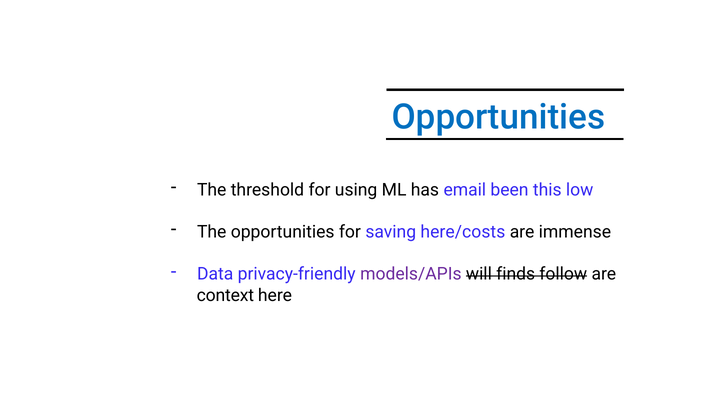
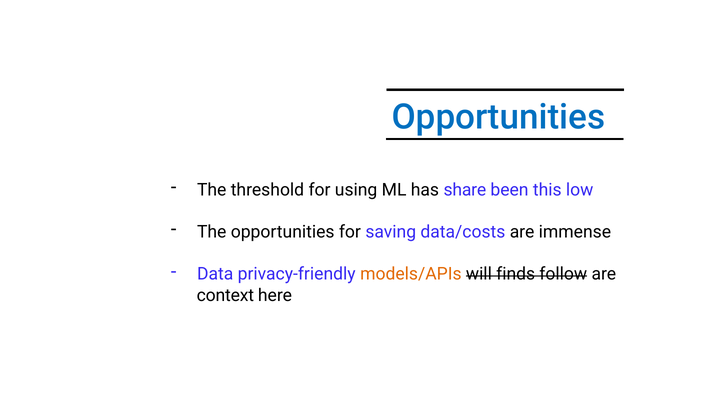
email: email -> share (465, 190)
here/costs: here/costs -> data/costs (463, 232)
models/APIs colour: purple -> orange (411, 274)
